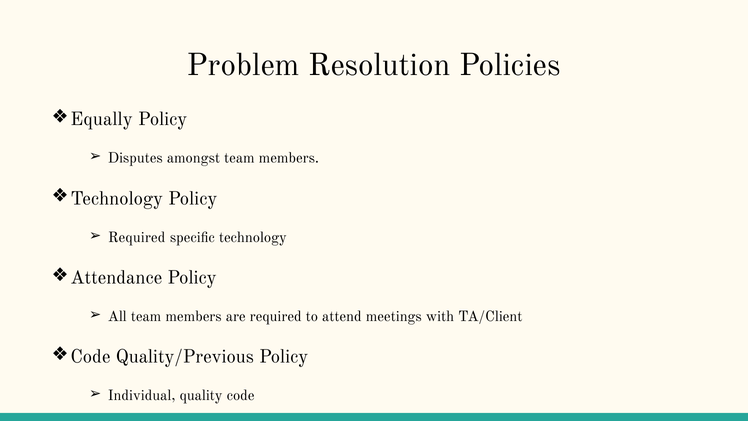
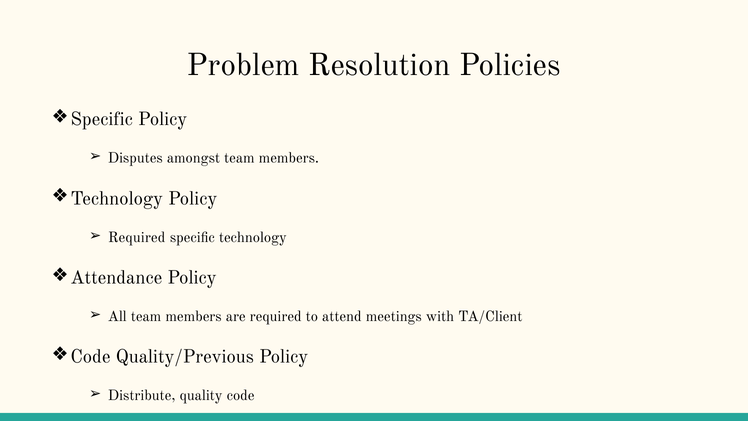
Equally: Equally -> Specific (102, 119)
Individual: Individual -> Distribute (142, 395)
